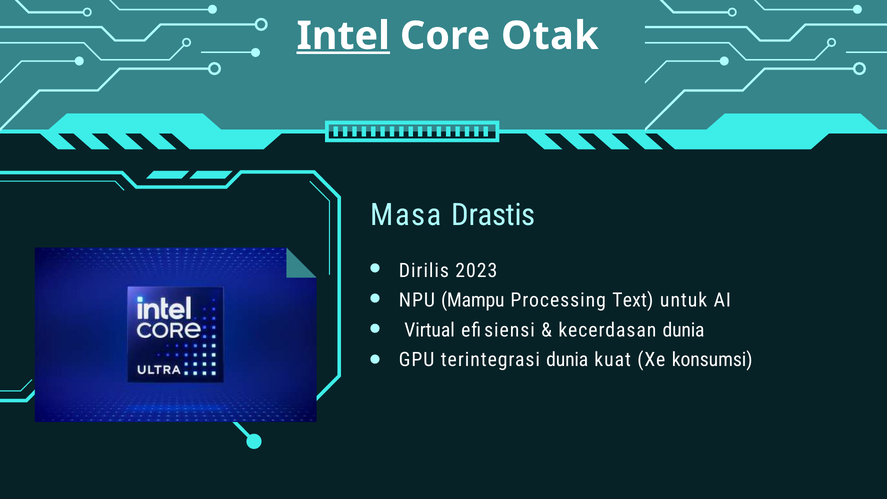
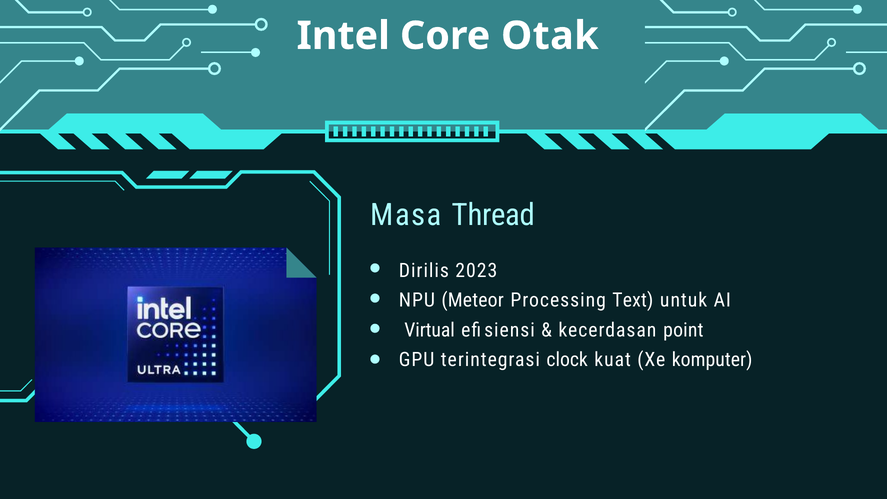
Intel underline: present -> none (343, 36)
Drastis: Drastis -> Thread (493, 215)
Mampu: Mampu -> Meteor (473, 300)
kecerdasan dunia: dunia -> point (683, 330)
terintegrasi dunia: dunia -> clock (567, 360)
konsumsi: konsumsi -> komputer (712, 360)
